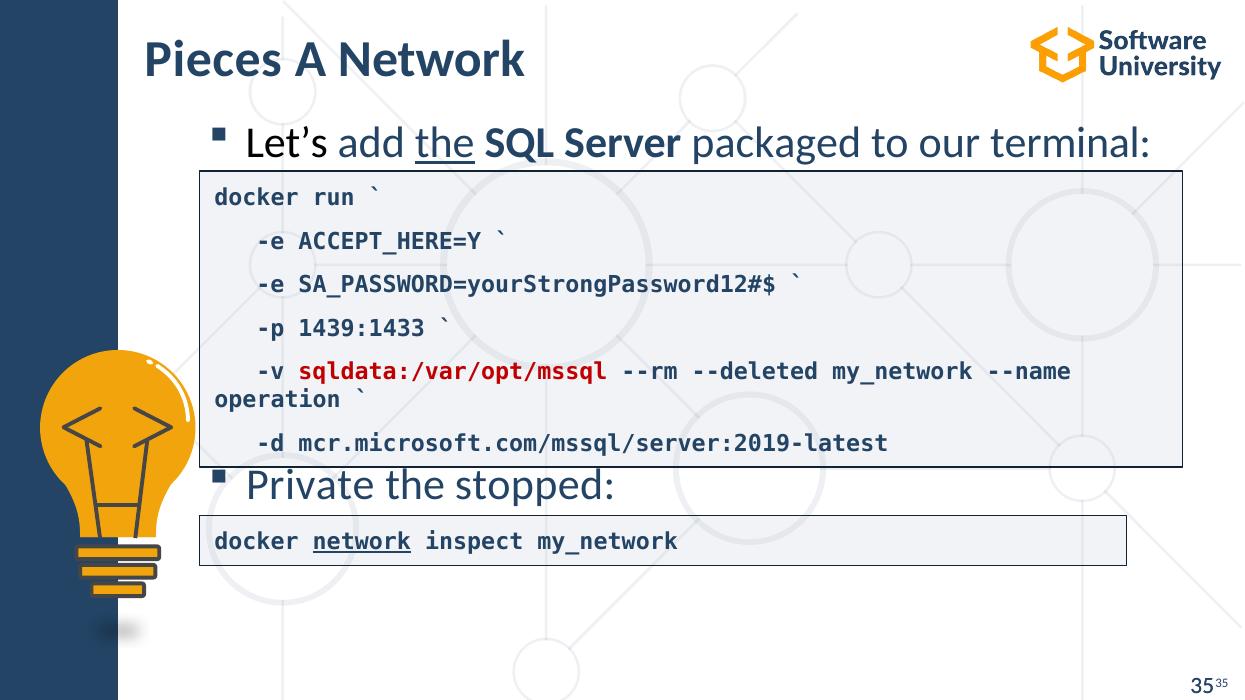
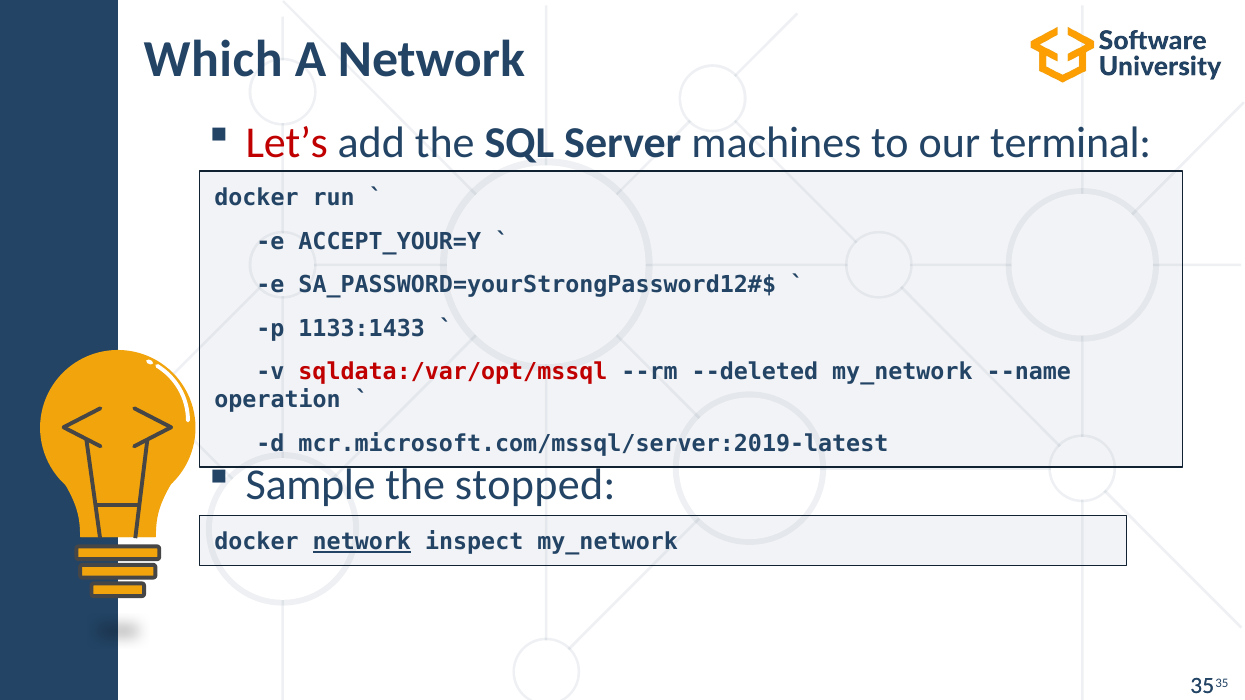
Pieces: Pieces -> Which (213, 59)
Let’s colour: black -> red (287, 143)
the underline: present -> none (445, 143)
packaged: packaged -> machines (776, 143)
ACCEPT_HERE=Y: ACCEPT_HERE=Y -> ACCEPT_YOUR=Y (390, 241)
1439:1433: 1439:1433 -> 1133:1433 (362, 329)
Private: Private -> Sample (311, 486)
